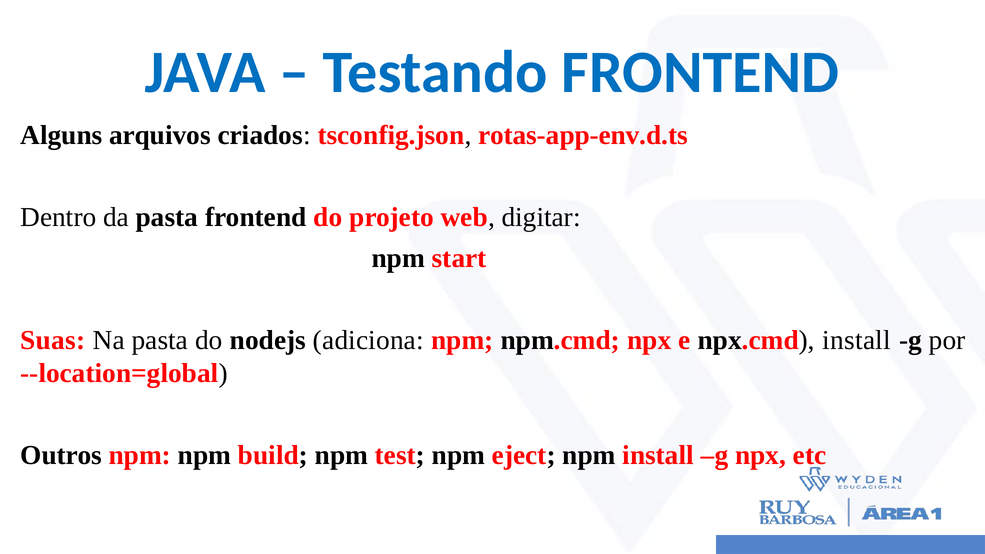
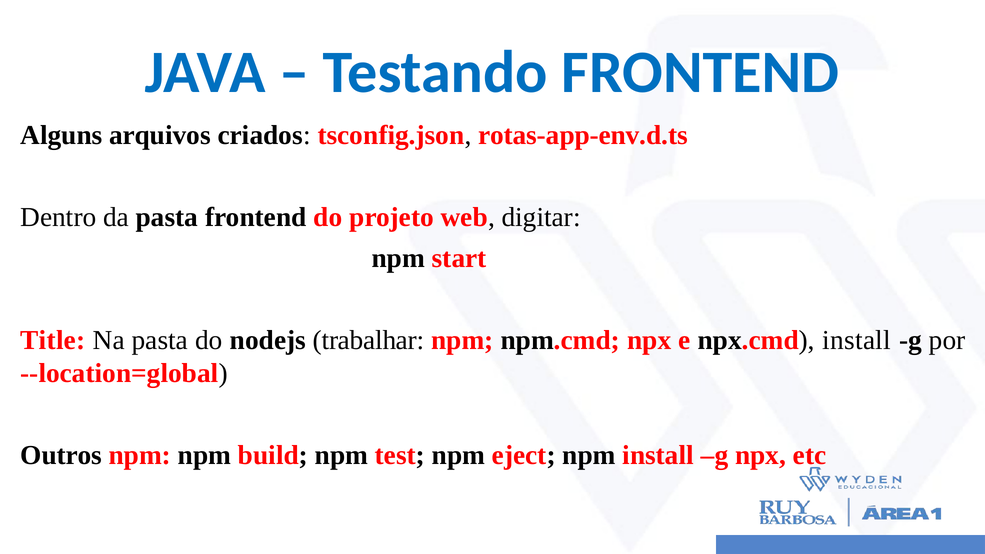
Suas: Suas -> Title (53, 340)
adiciona: adiciona -> trabalhar (369, 340)
